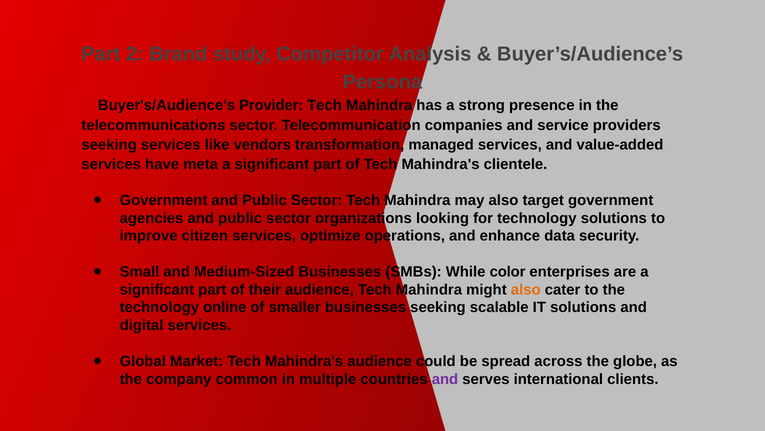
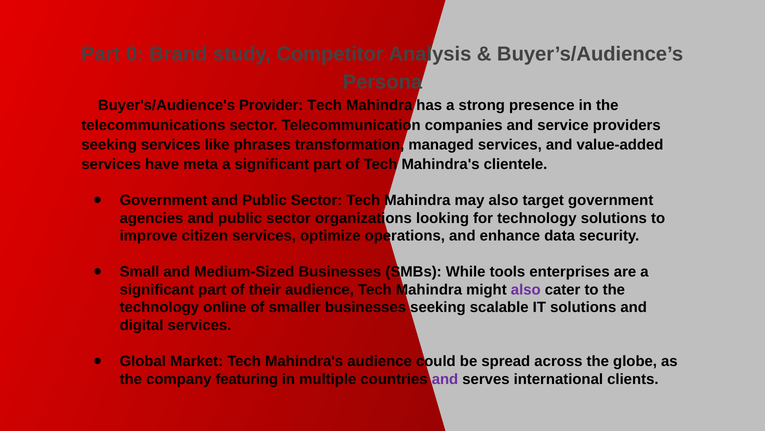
2: 2 -> 0 (135, 54)
vendors: vendors -> phrases (262, 145)
color: color -> tools (507, 271)
also colour: orange -> purple (526, 289)
common: common -> featuring (247, 378)
